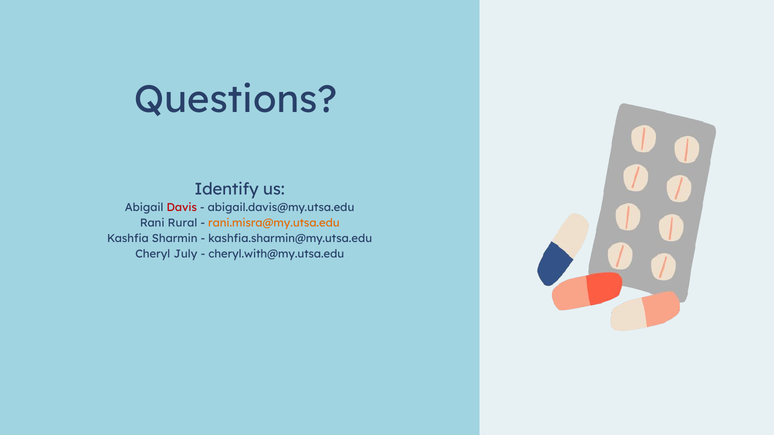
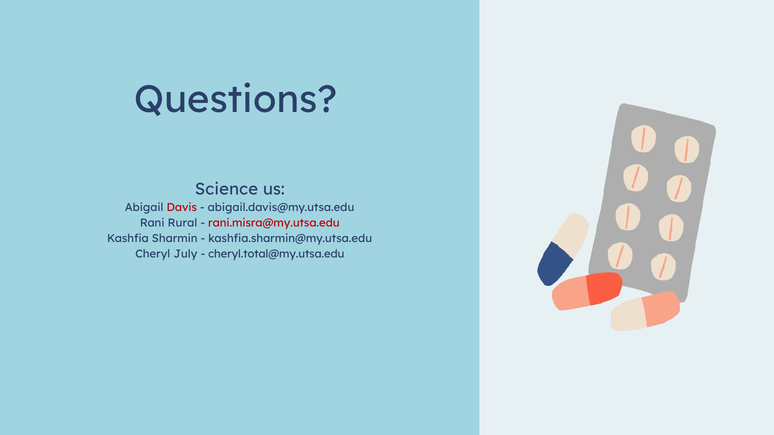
Identify: Identify -> Science (226, 189)
rani.misra@my.utsa.edu colour: orange -> red (274, 223)
cheryl.with@my.utsa.edu: cheryl.with@my.utsa.edu -> cheryl.total@my.utsa.edu (276, 254)
